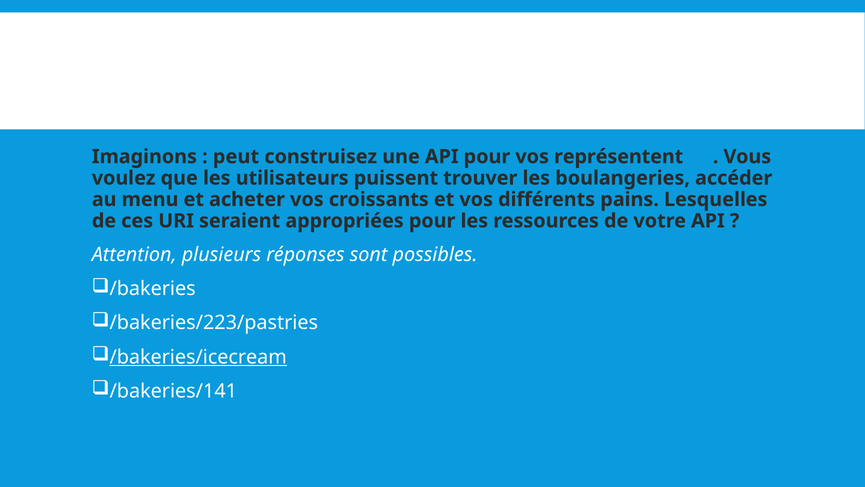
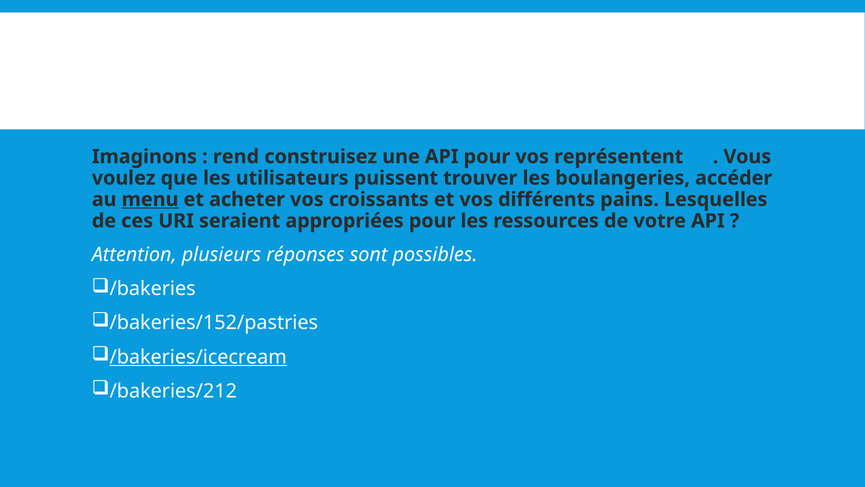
peut: peut -> rend (236, 157)
menu underline: none -> present (150, 199)
/bakeries/223/pastries: /bakeries/223/pastries -> /bakeries/152/pastries (214, 323)
/bakeries/141: /bakeries/141 -> /bakeries/212 (173, 391)
